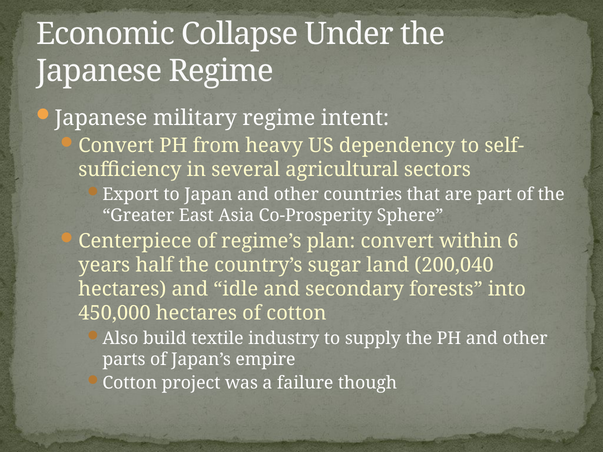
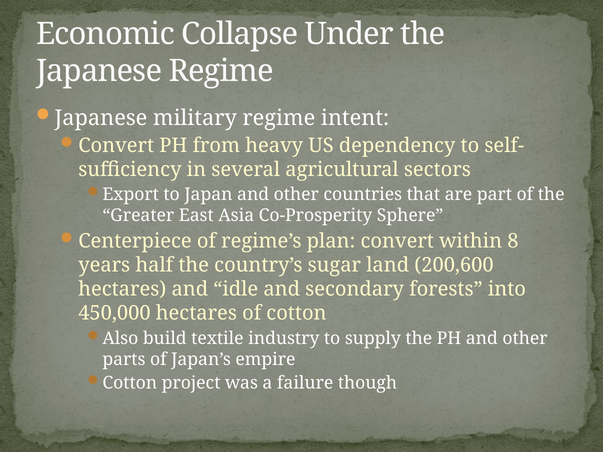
6: 6 -> 8 (513, 241)
200,040: 200,040 -> 200,600 (454, 265)
